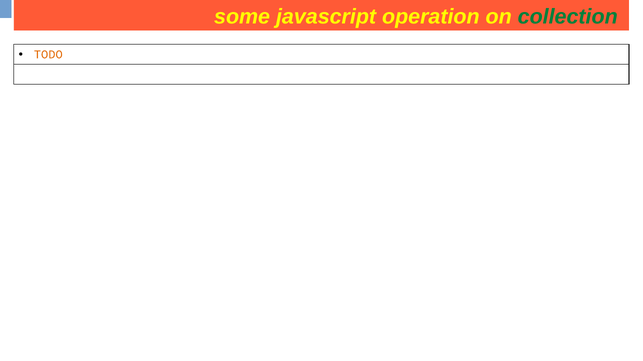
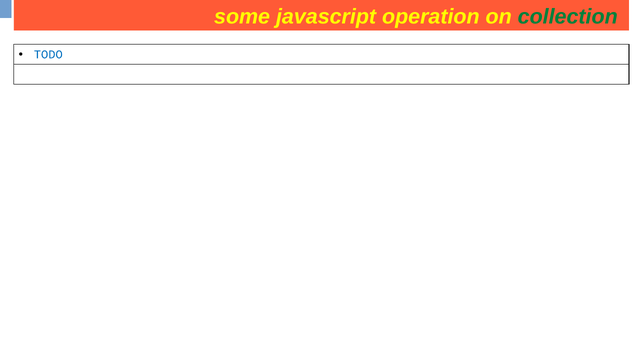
TODO colour: orange -> blue (48, 54)
